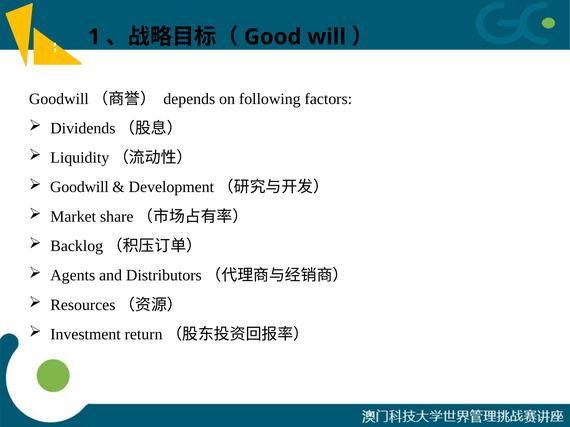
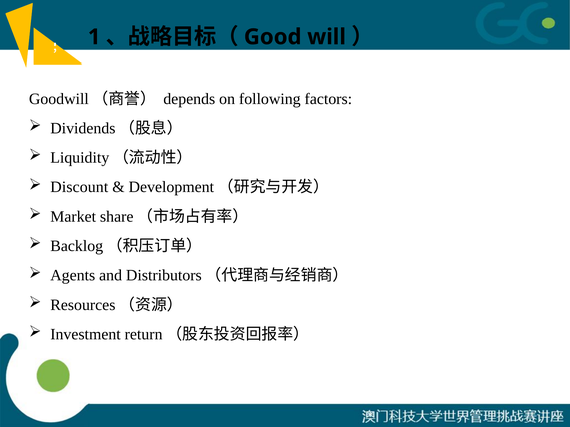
Goodwill: Goodwill -> Discount (79, 187)
